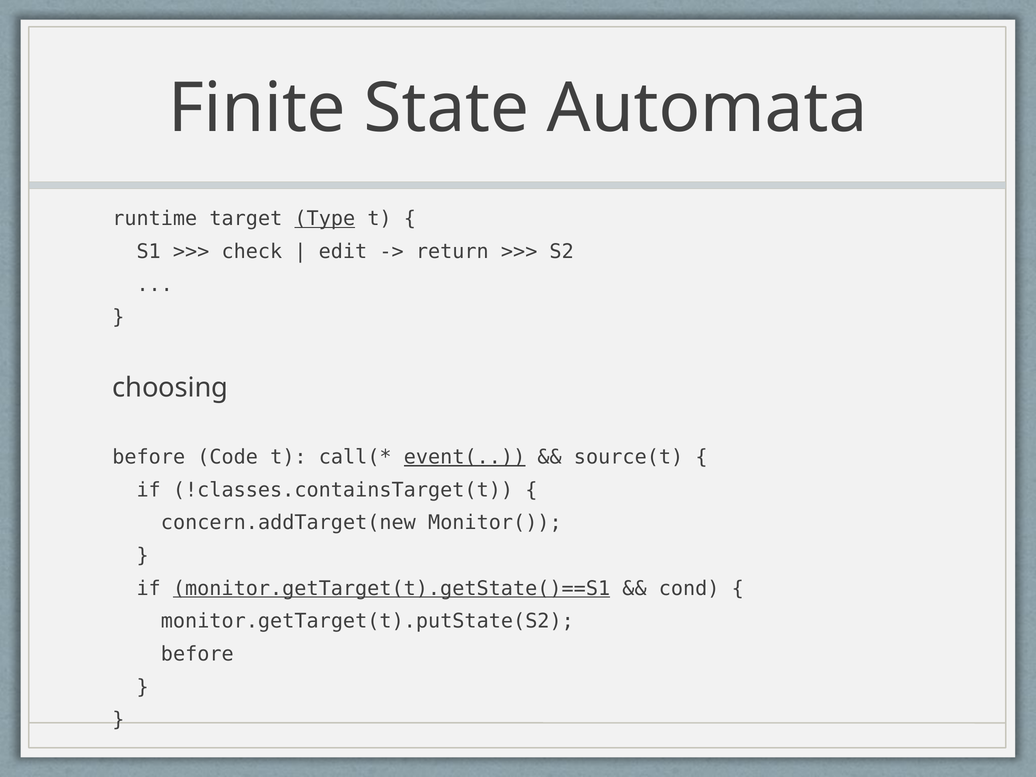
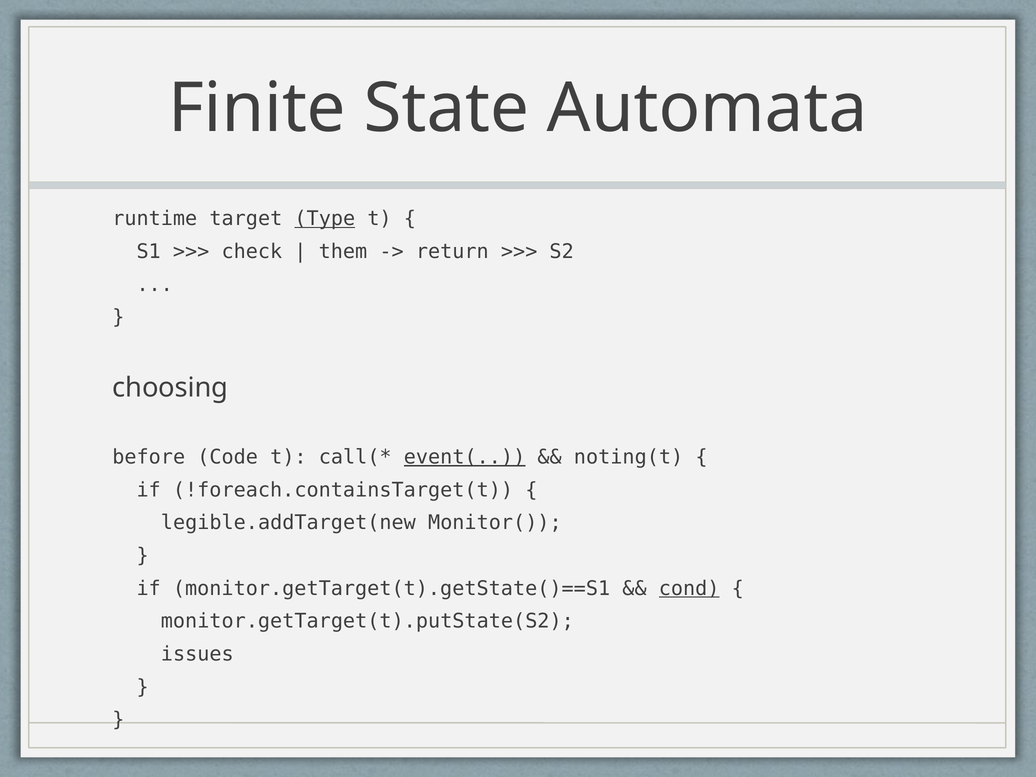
edit: edit -> them (343, 252)
source(t: source(t -> noting(t (629, 457)
!classes.containsTarget(t: !classes.containsTarget(t -> !foreach.containsTarget(t (343, 490)
concern.addTarget(new: concern.addTarget(new -> legible.addTarget(new (288, 523)
monitor.getTarget(t).getState()==S1 underline: present -> none (392, 588)
cond underline: none -> present (689, 588)
before: before -> issues (197, 654)
